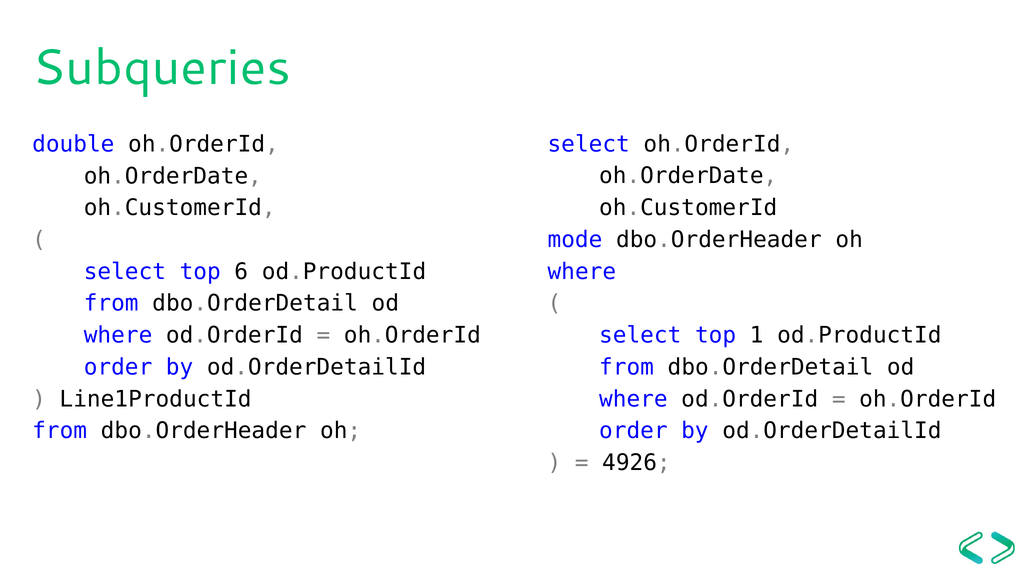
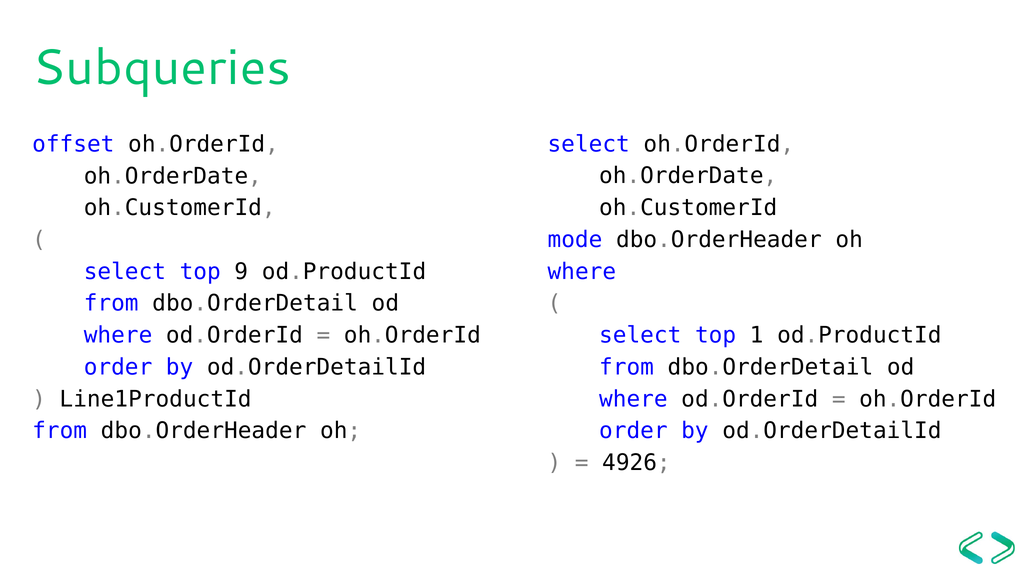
double: double -> offset (73, 144)
6: 6 -> 9 (241, 272)
